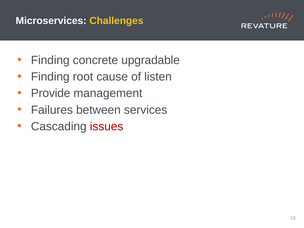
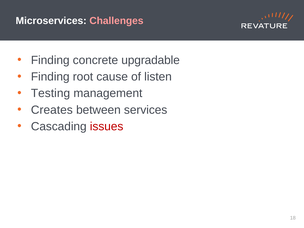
Challenges colour: yellow -> pink (116, 21)
Provide: Provide -> Testing (51, 93)
Failures: Failures -> Creates (52, 110)
